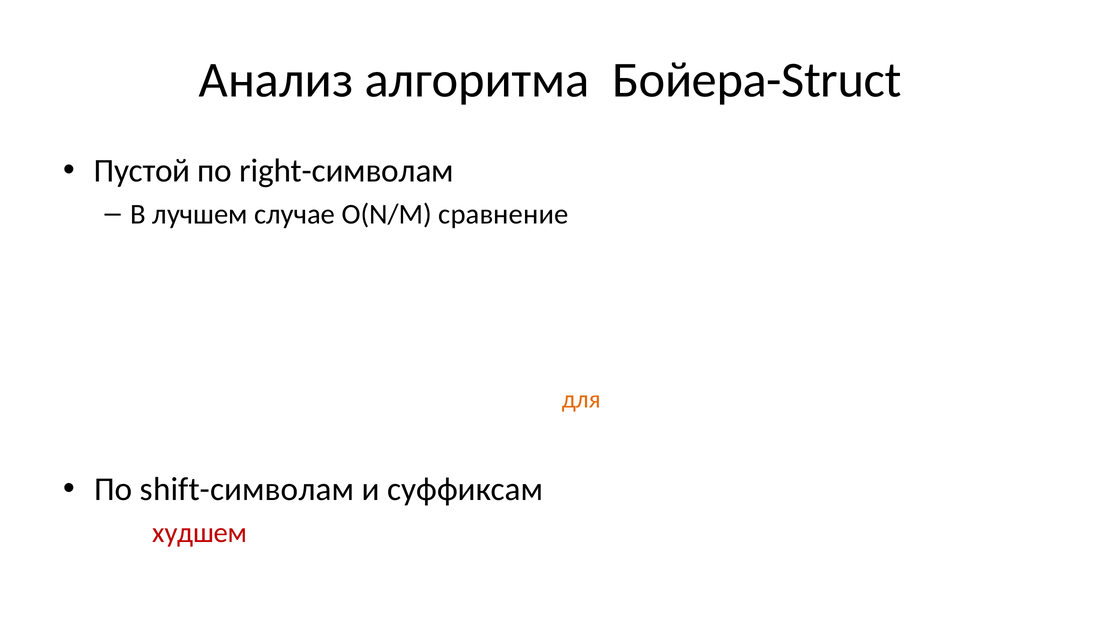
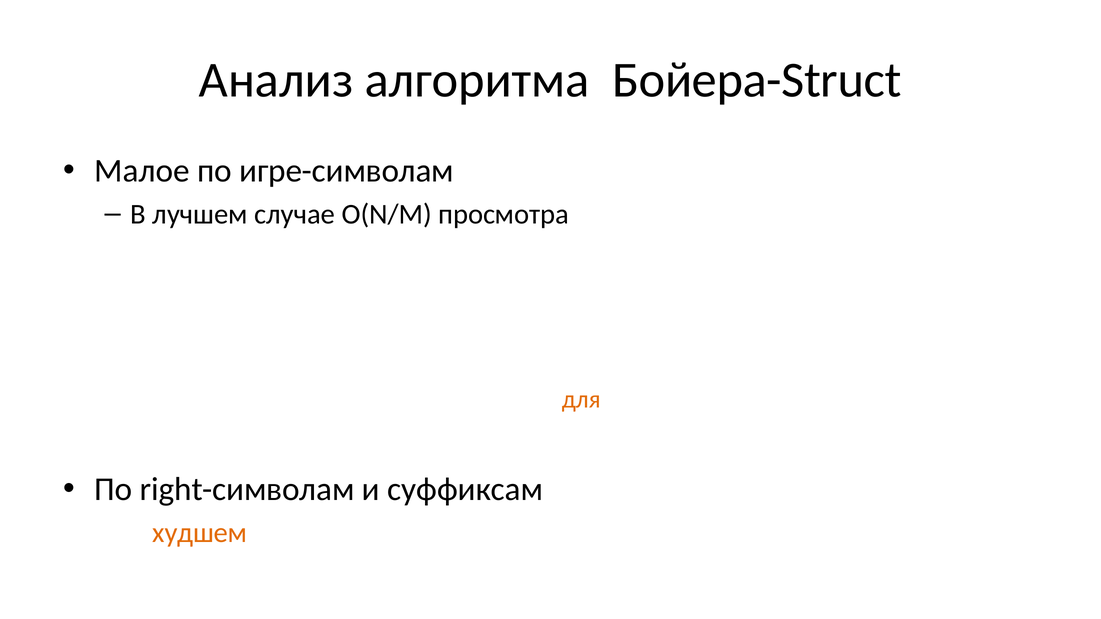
Пустой: Пустой -> Малое (142, 171)
right-символам: right-символам -> игре-символам (347, 171)
сравнение: сравнение -> просмотра (504, 214)
shift-символам: shift-символам -> right-символам (247, 490)
худшем colour: red -> orange (200, 533)
